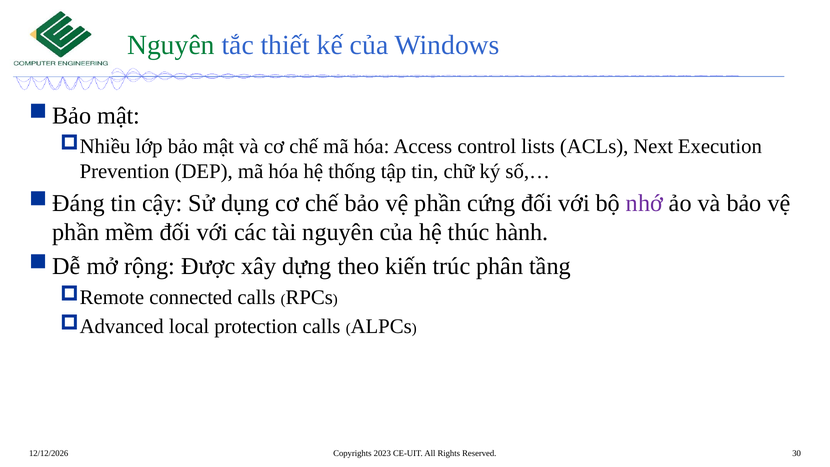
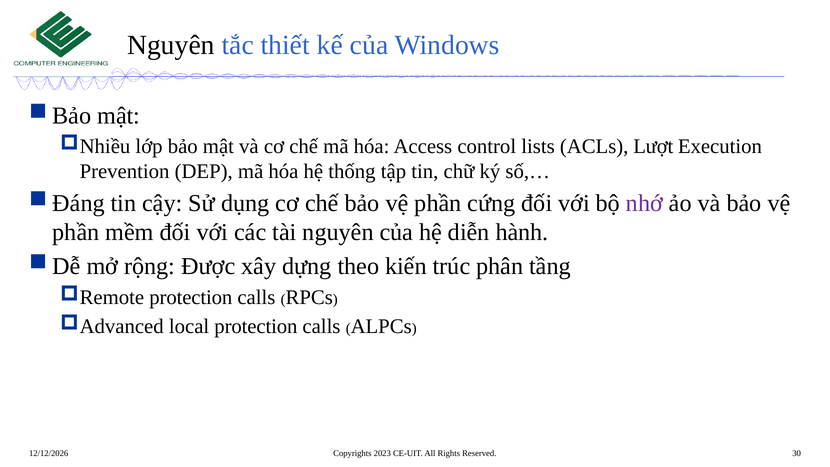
Nguyên colour: green -> black (171, 45)
Next: Next -> Lượt (653, 146)
thúc: thúc -> diễn (469, 232)
connected: connected -> protection (191, 297)
